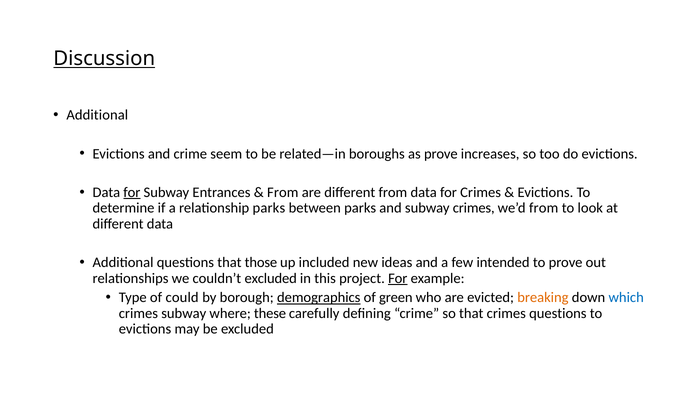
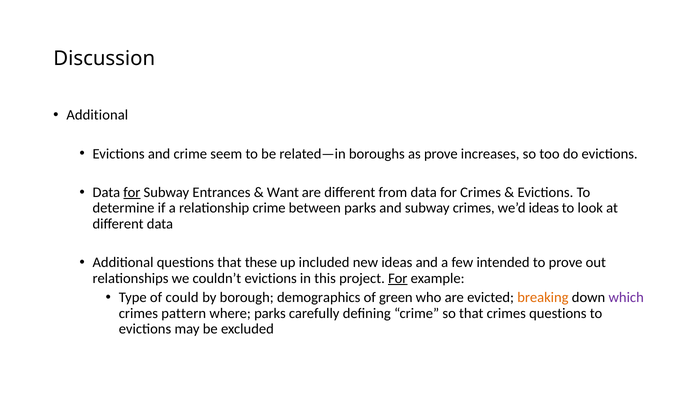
Discussion underline: present -> none (104, 59)
From: From -> Want (283, 193)
relationship parks: parks -> crime (269, 208)
we’d from: from -> ideas (544, 208)
those: those -> these (261, 263)
couldn’t excluded: excluded -> evictions (271, 278)
demographics underline: present -> none (319, 298)
which colour: blue -> purple (626, 298)
crimes subway: subway -> pattern (184, 313)
where these: these -> parks (270, 313)
